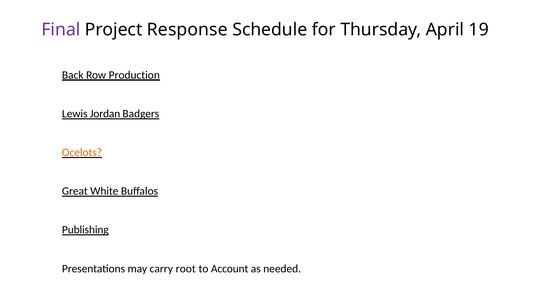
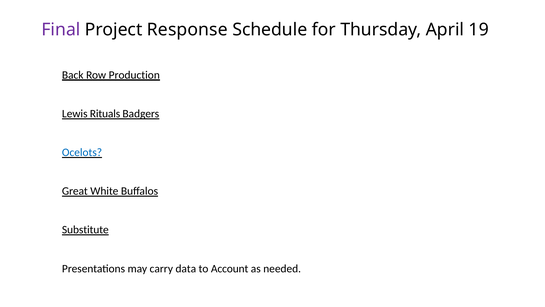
Jordan: Jordan -> Rituals (105, 114)
Ocelots colour: orange -> blue (82, 152)
Publishing: Publishing -> Substitute (85, 230)
root: root -> data (186, 268)
